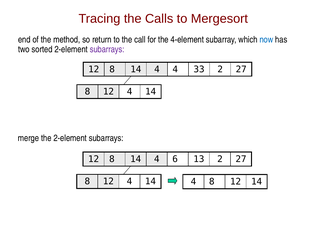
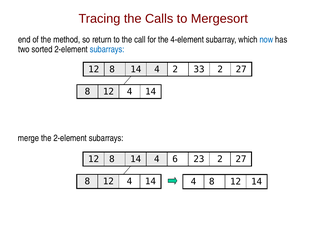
subarrays colour: purple -> blue (107, 49)
4 4: 4 -> 2 (175, 69)
13: 13 -> 23 (199, 159)
